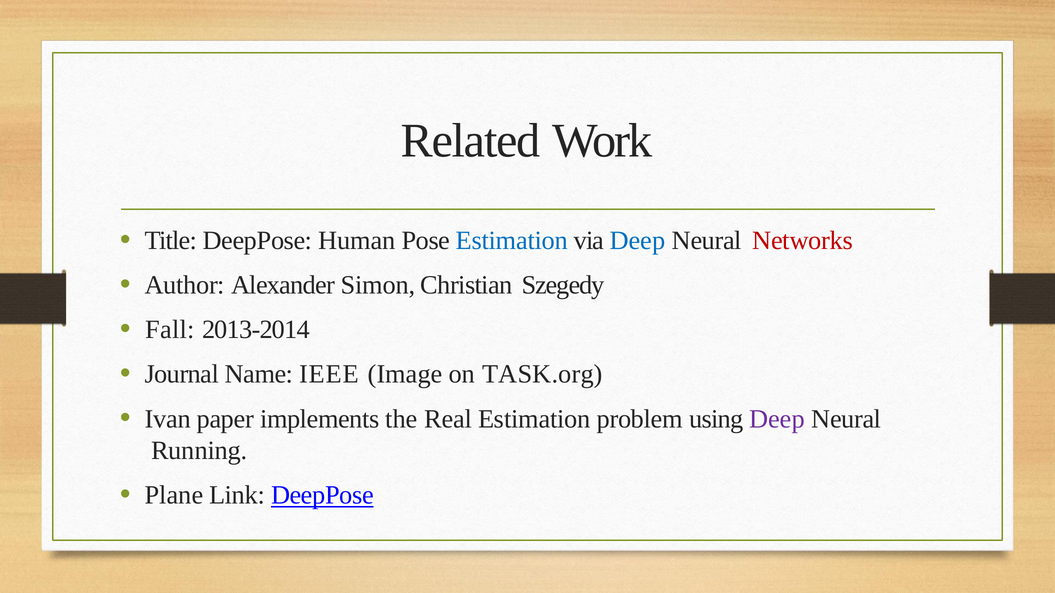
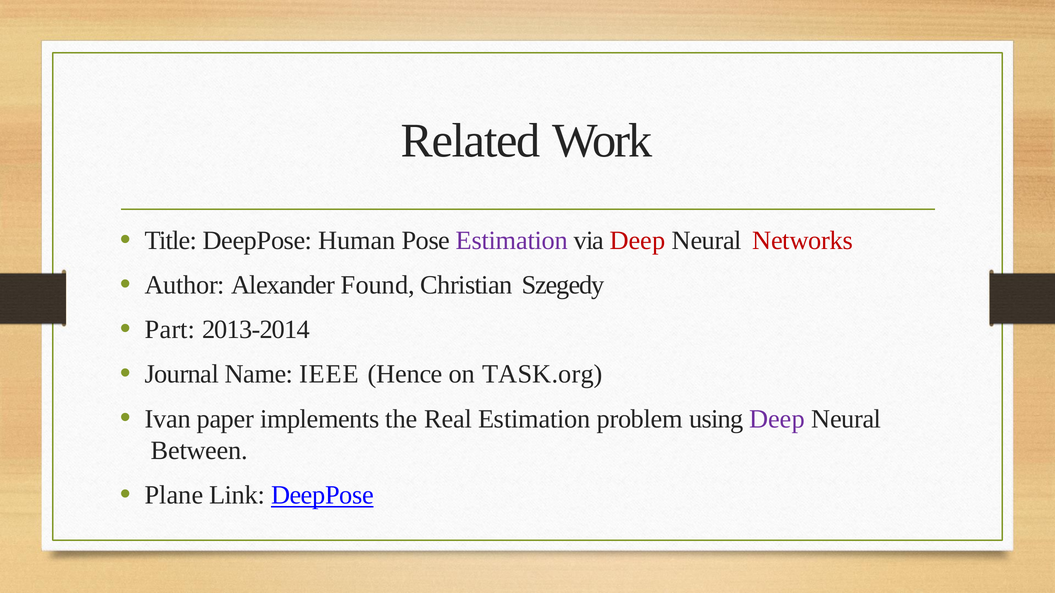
Estimation colour: blue -> purple (512, 241)
Deep colour: blue -> red (637, 241)
Simon: Simon -> Found (378, 285)
Fall: Fall -> Part (170, 330)
Image: Image -> Hence (405, 375)
Running: Running -> Between (199, 451)
